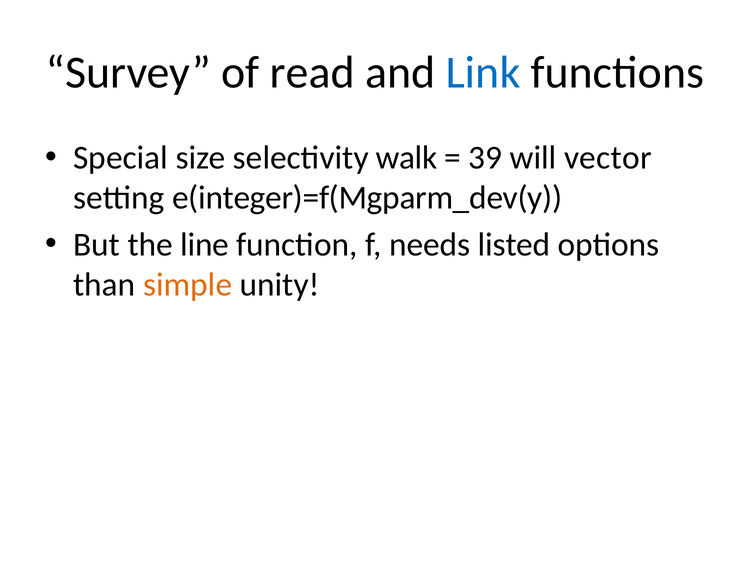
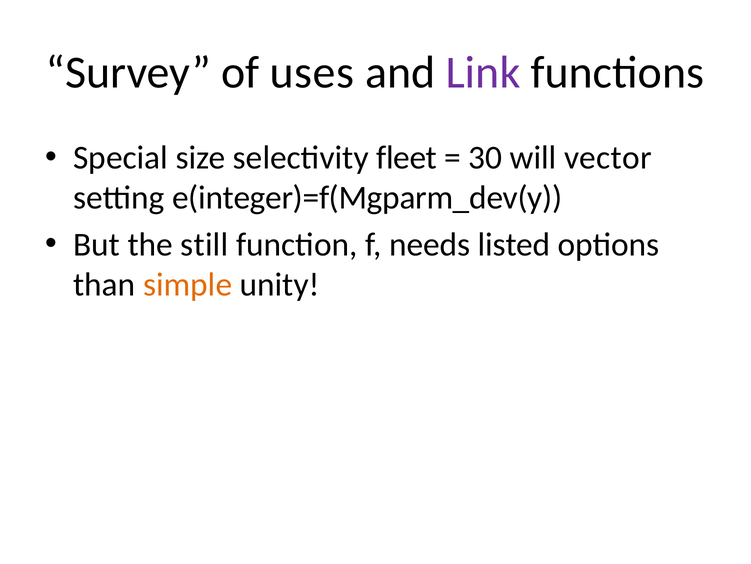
read: read -> uses (312, 73)
Link colour: blue -> purple (483, 73)
walk: walk -> fleet (407, 158)
39: 39 -> 30 (485, 158)
line: line -> still (204, 244)
